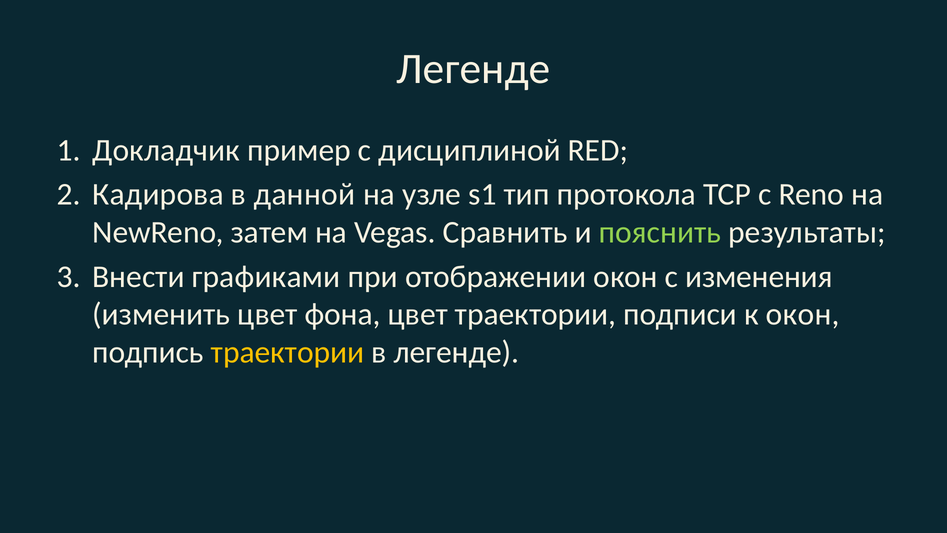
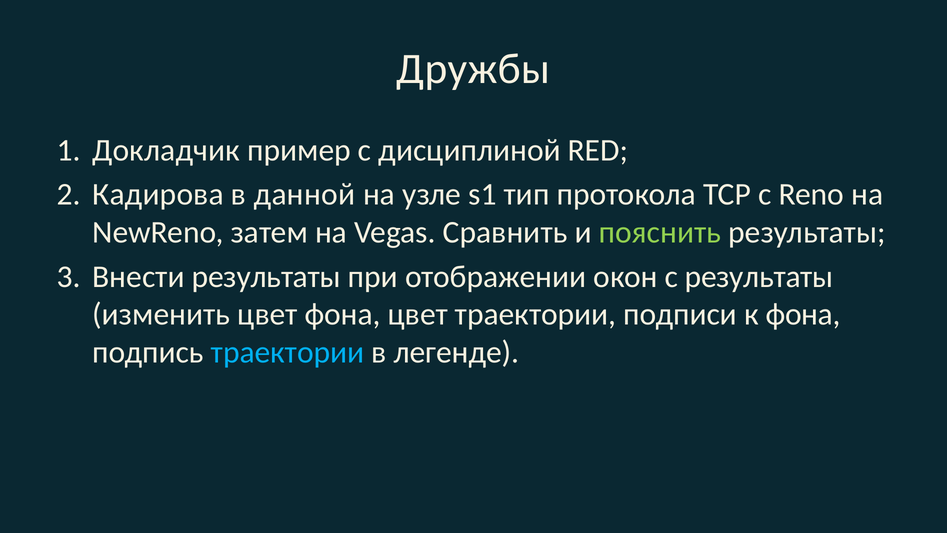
Легенде: Легенде -> Дружбы (473, 69)
Внести графиками: графиками -> результаты (266, 276)
с изменения: изменения -> результаты (759, 276)
к окон: окон -> фона (803, 314)
траектории colour: yellow -> light blue (288, 352)
